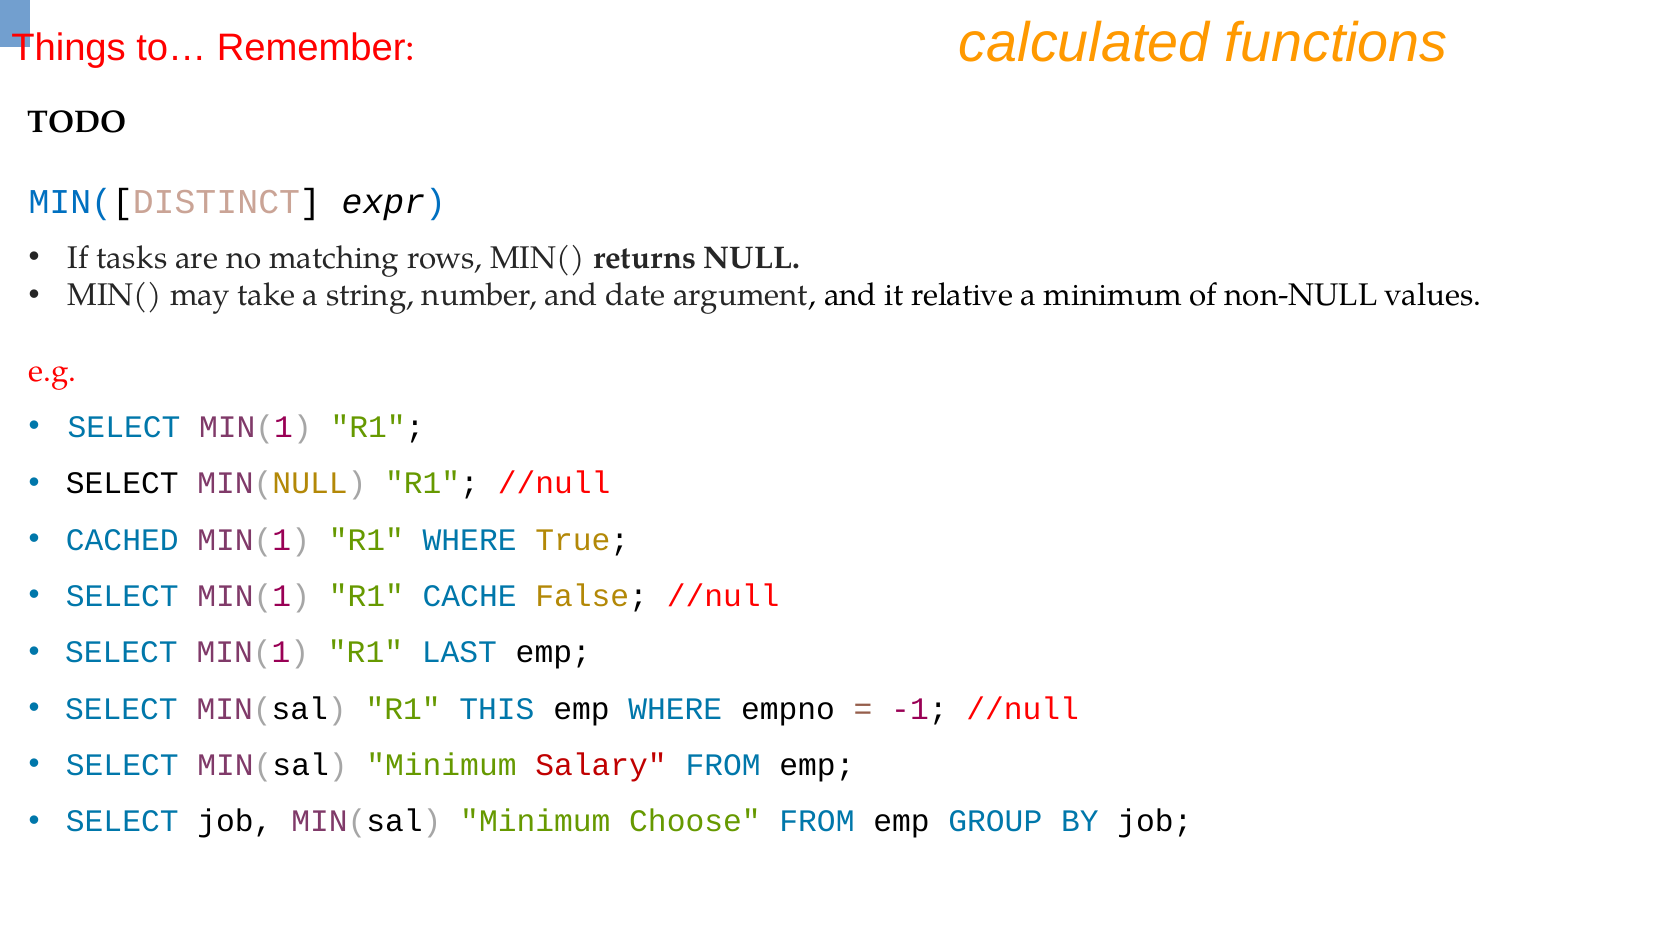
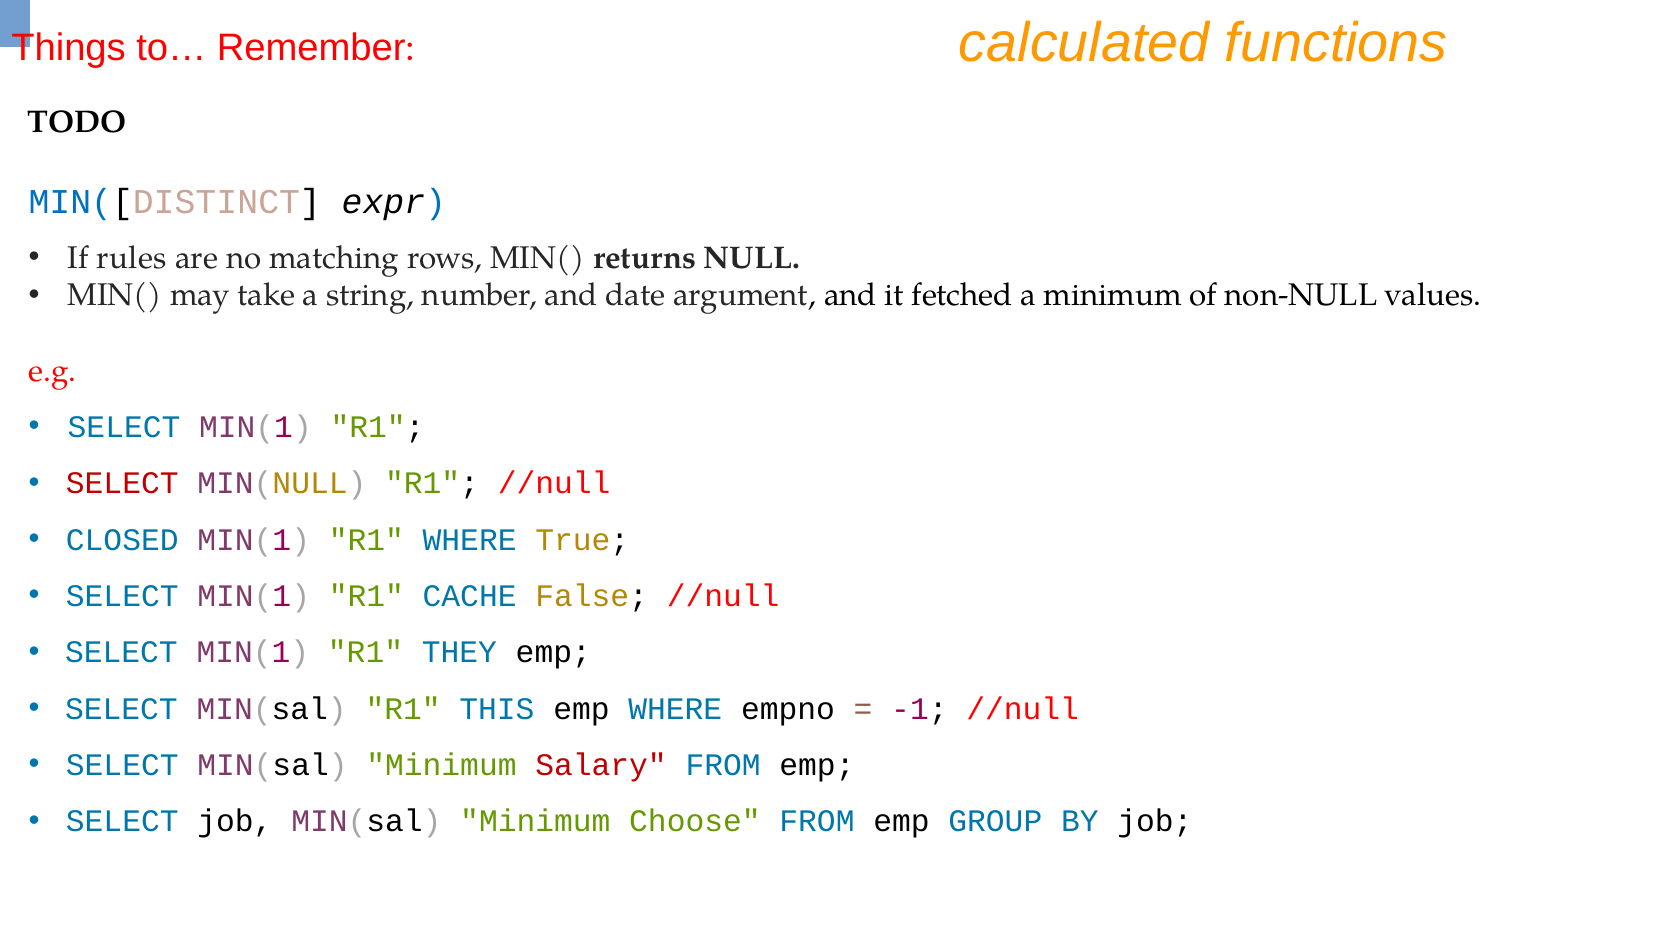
tasks: tasks -> rules (132, 258)
relative: relative -> fetched (962, 296)
SELECT colour: black -> red (122, 483)
CACHED: CACHED -> CLOSED (122, 540)
LAST: LAST -> THEY (459, 652)
